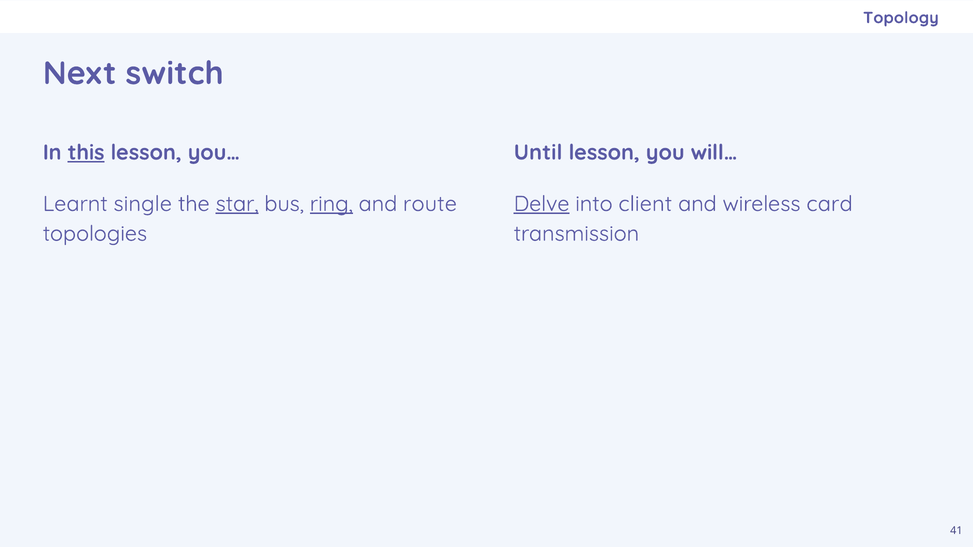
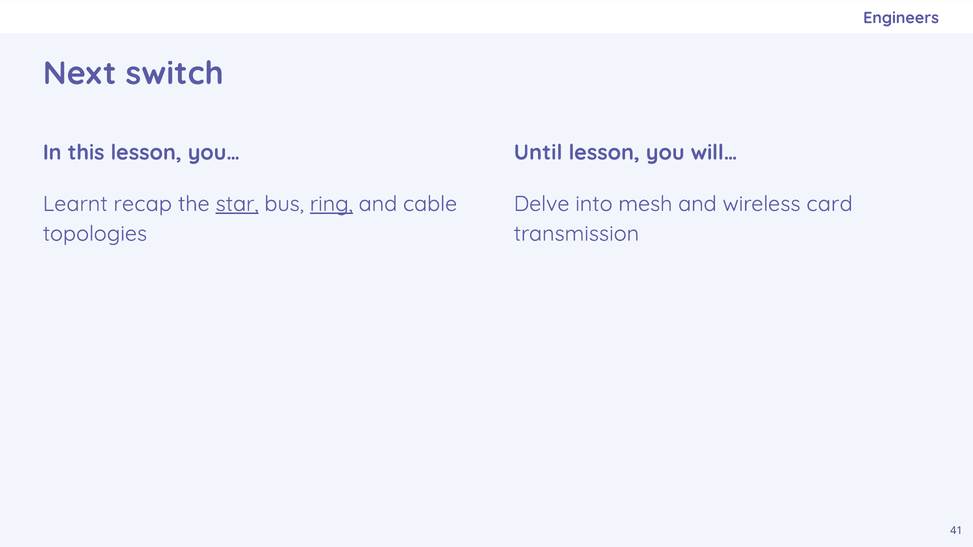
Topology: Topology -> Engineers (901, 18)
this underline: present -> none (86, 153)
single: single -> recap (143, 204)
route: route -> cable (430, 204)
Delve underline: present -> none (542, 204)
client: client -> mesh (645, 204)
